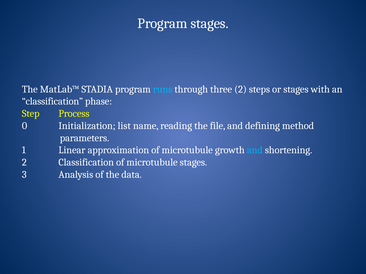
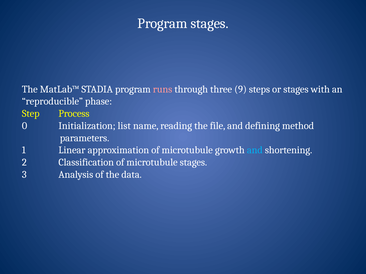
runs colour: light blue -> pink (163, 89)
three 2: 2 -> 9 (241, 89)
classification: classification -> reproducible (52, 102)
